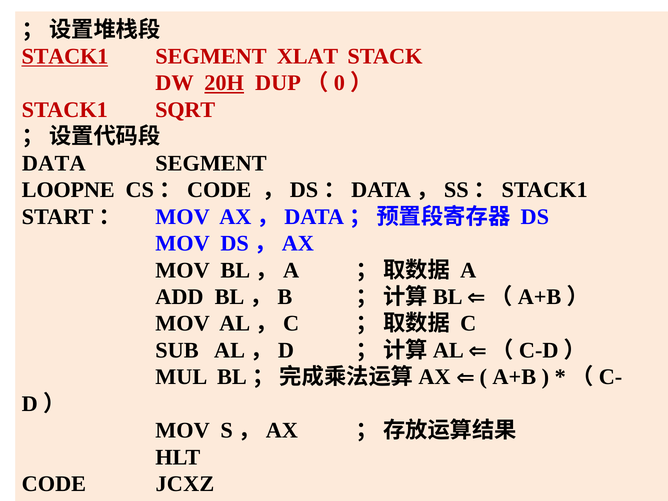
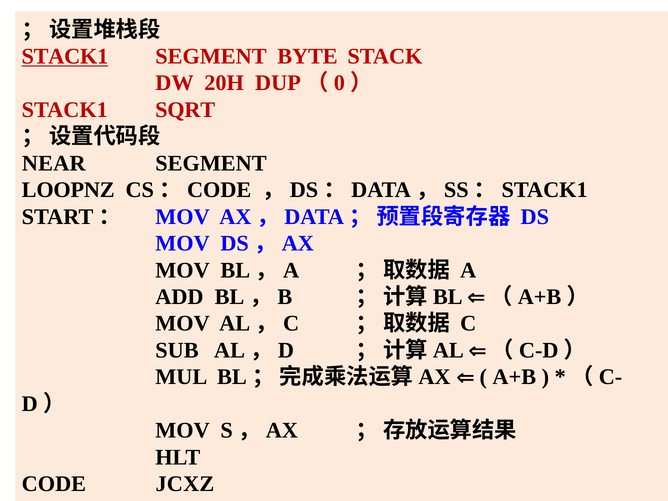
XLAT: XLAT -> BYTE (307, 56)
20H underline: present -> none (224, 83)
DATA: DATA -> NEAR (54, 163)
LOOPNE: LOOPNE -> LOOPNZ (68, 190)
